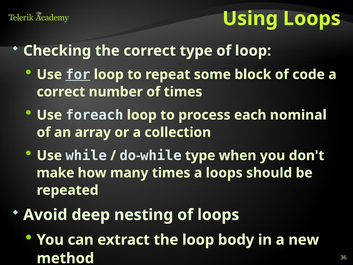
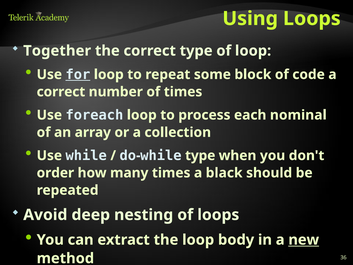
Checking: Checking -> Together (57, 51)
make: make -> order (55, 173)
a loops: loops -> black (224, 173)
new underline: none -> present (304, 240)
